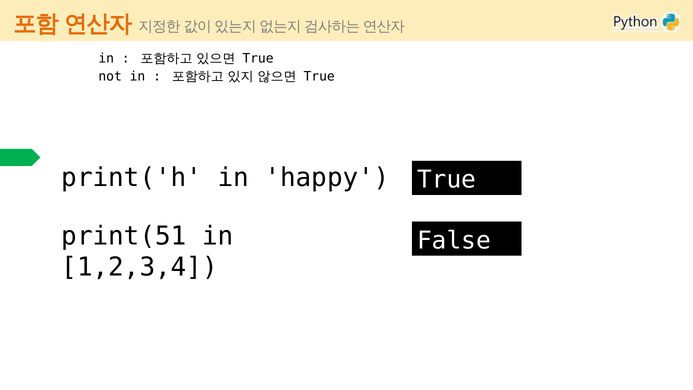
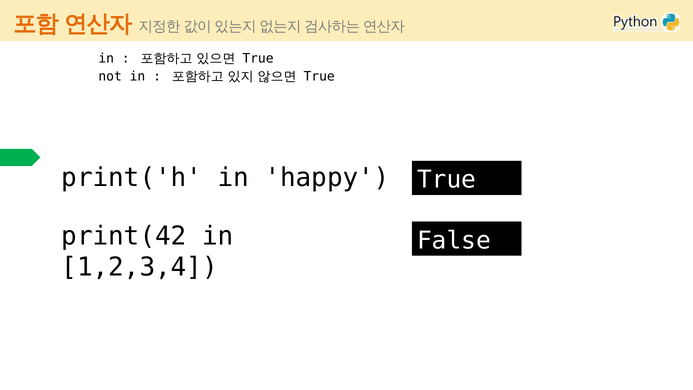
print(51: print(51 -> print(42 (124, 236)
